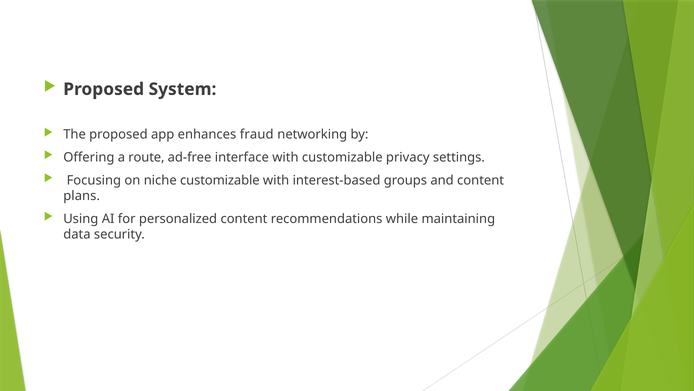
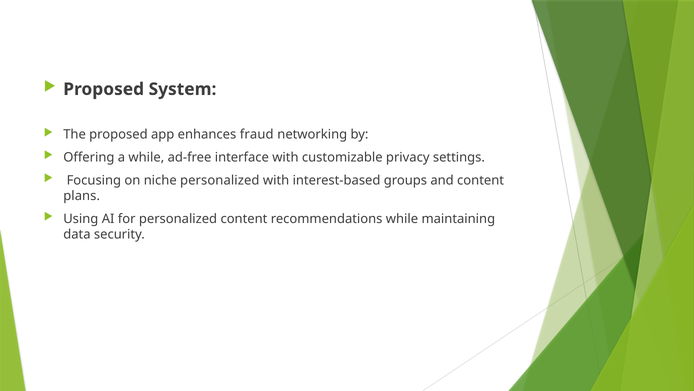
a route: route -> while (146, 157)
niche customizable: customizable -> personalized (220, 180)
